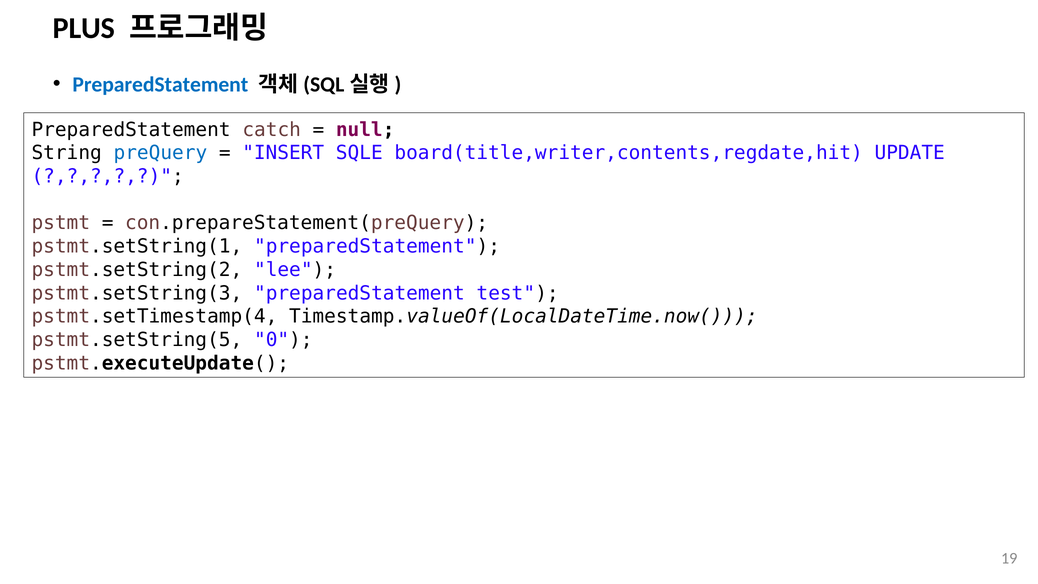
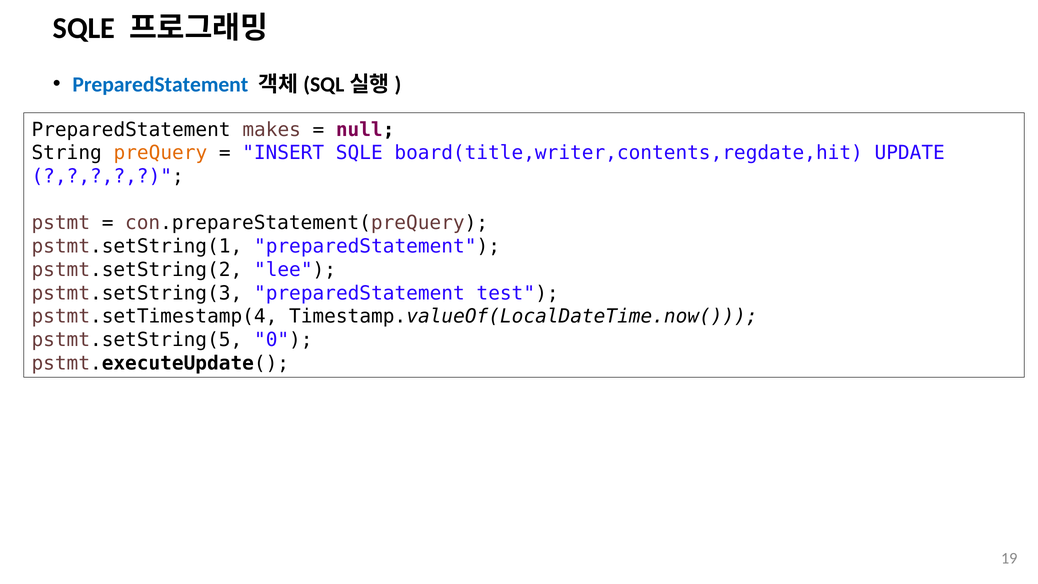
PLUS: PLUS -> SQLE (84, 28)
catch: catch -> makes (272, 130)
preQuery colour: blue -> orange (160, 153)
